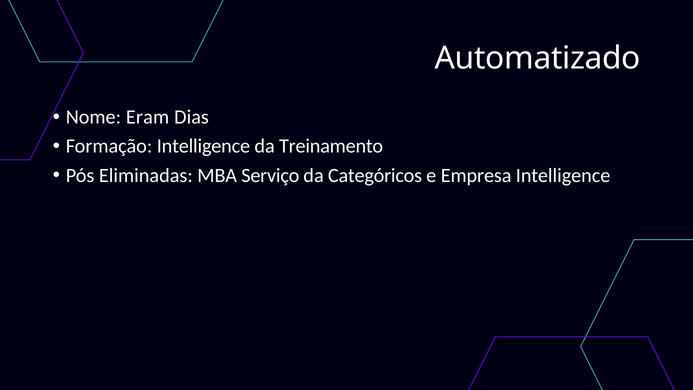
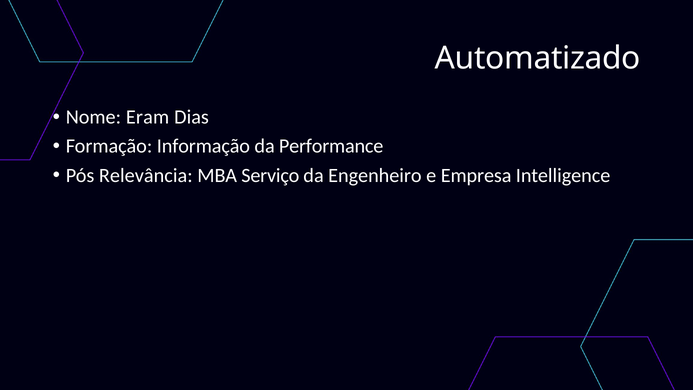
Formação Intelligence: Intelligence -> Informação (203, 146)
Treinamento: Treinamento -> Performance (331, 146)
Eliminadas: Eliminadas -> Relevância (146, 175)
Categóricos: Categóricos -> Engenheiro (375, 175)
